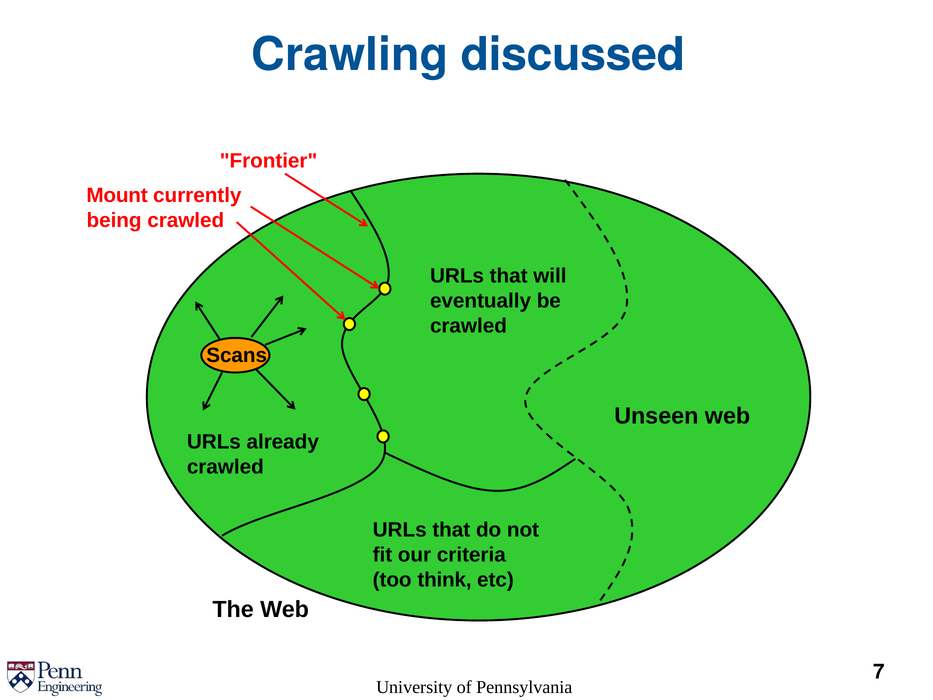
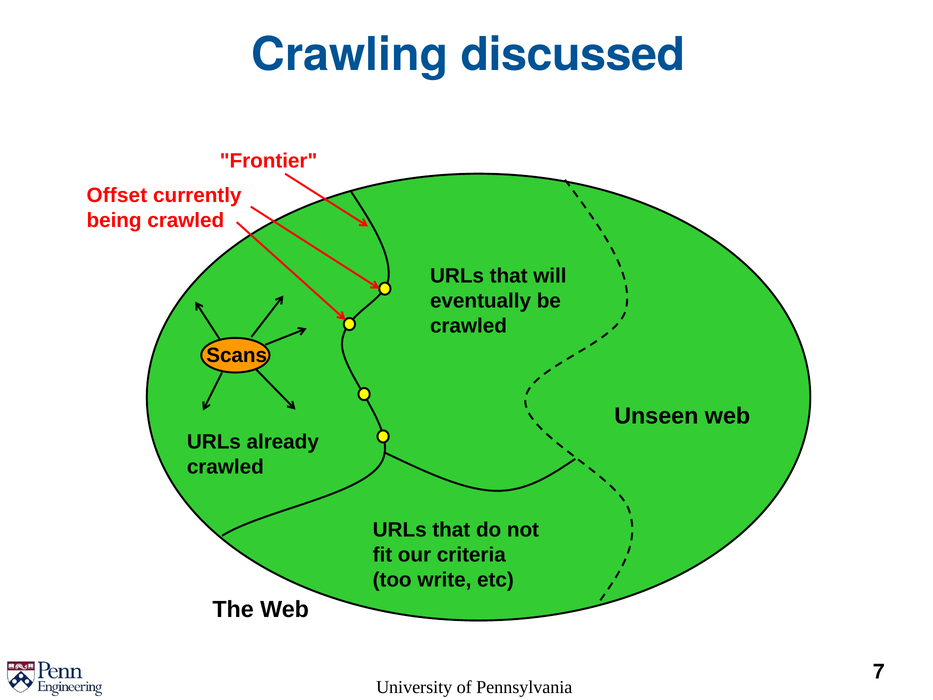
Mount: Mount -> Offset (117, 196)
think: think -> write (444, 580)
